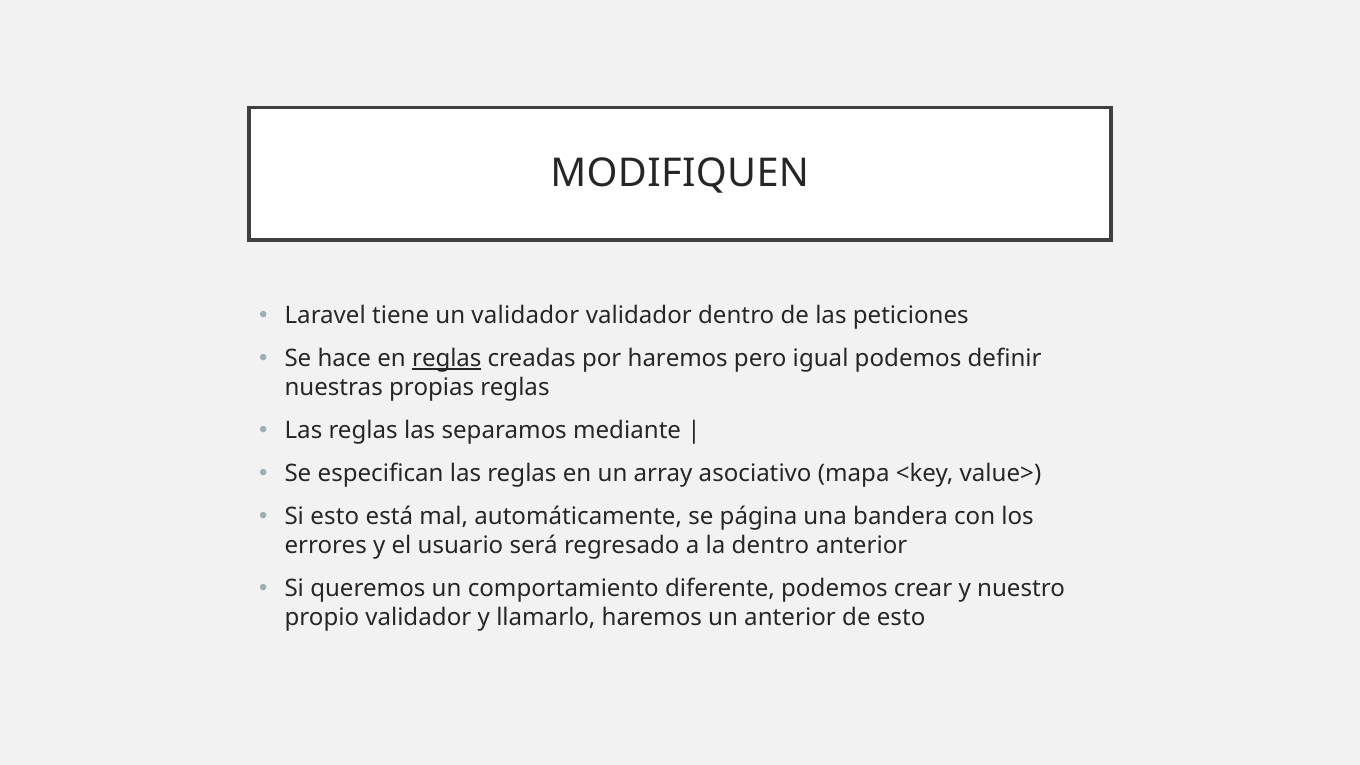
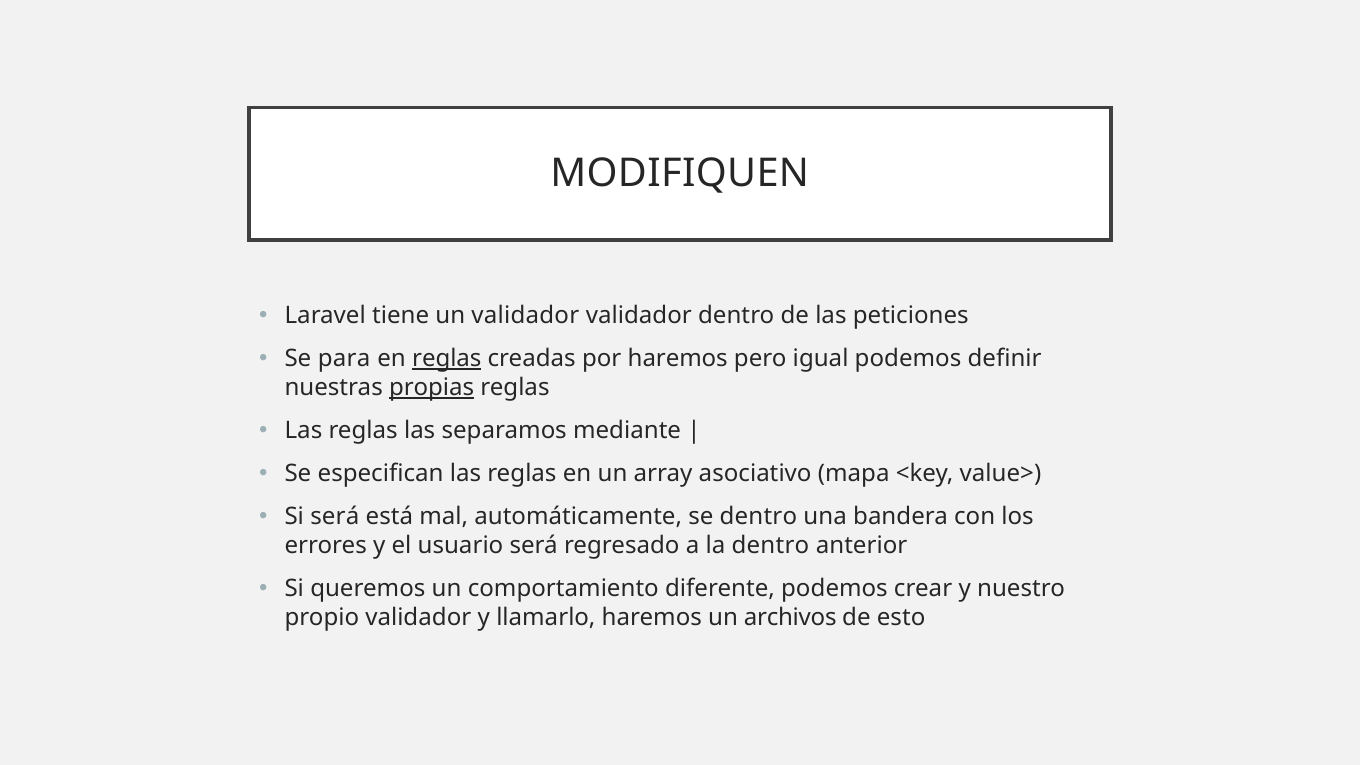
hace: hace -> para (344, 359)
propias underline: none -> present (432, 388)
Si esto: esto -> será (335, 517)
se página: página -> dentro (758, 517)
un anterior: anterior -> archivos (790, 618)
